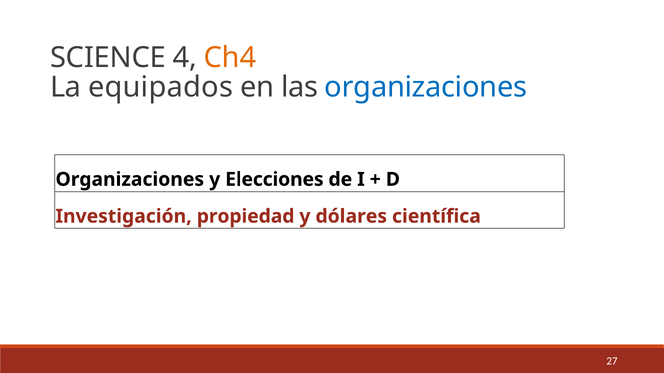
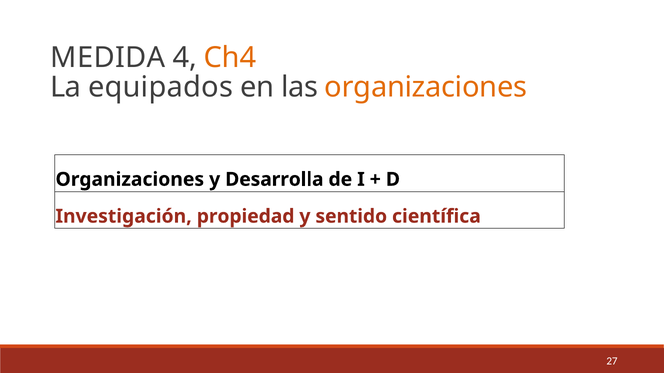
SCIENCE: SCIENCE -> MEDIDA (108, 58)
organizaciones colour: blue -> orange (426, 88)
Elecciones: Elecciones -> Desarrolla (274, 180)
dólares: dólares -> sentido (351, 217)
